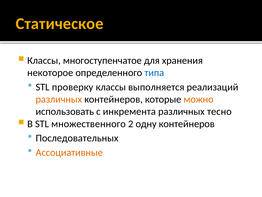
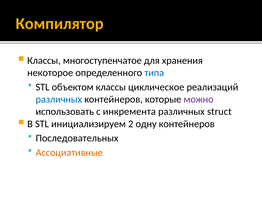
Статическое: Статическое -> Компилятор (60, 24)
проверку: проверку -> объектом (73, 87)
выполняется: выполняется -> циклическое (156, 87)
различных colour: orange -> blue (59, 99)
можно colour: orange -> purple (199, 99)
тесно: тесно -> struct (219, 111)
множественного: множественного -> инициализируем (89, 124)
